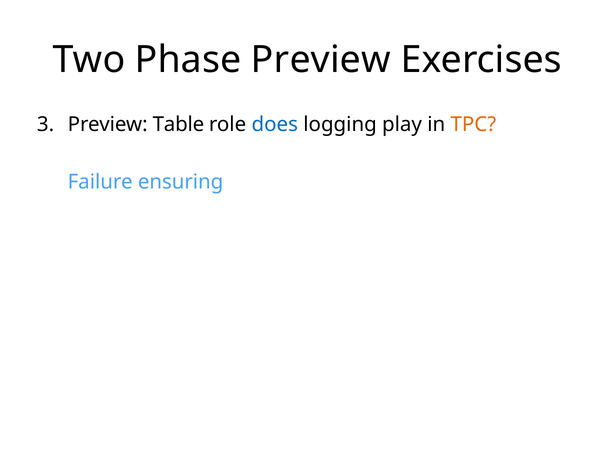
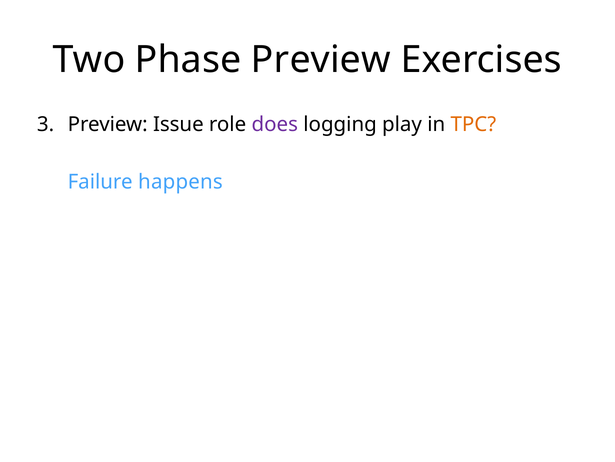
Table: Table -> Issue (178, 124)
does colour: blue -> purple (275, 124)
ensuring: ensuring -> happens (180, 182)
